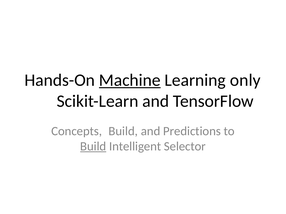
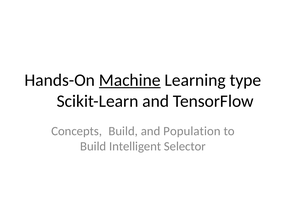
only: only -> type (245, 80)
Predictions: Predictions -> Population (192, 131)
Build underline: present -> none (93, 147)
